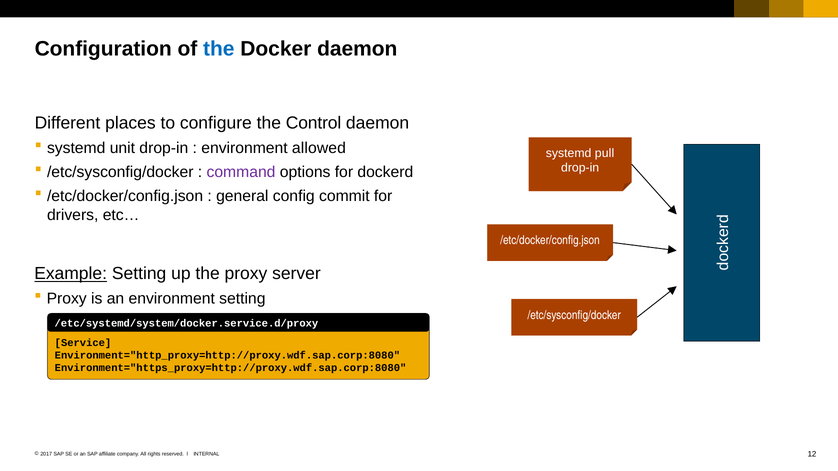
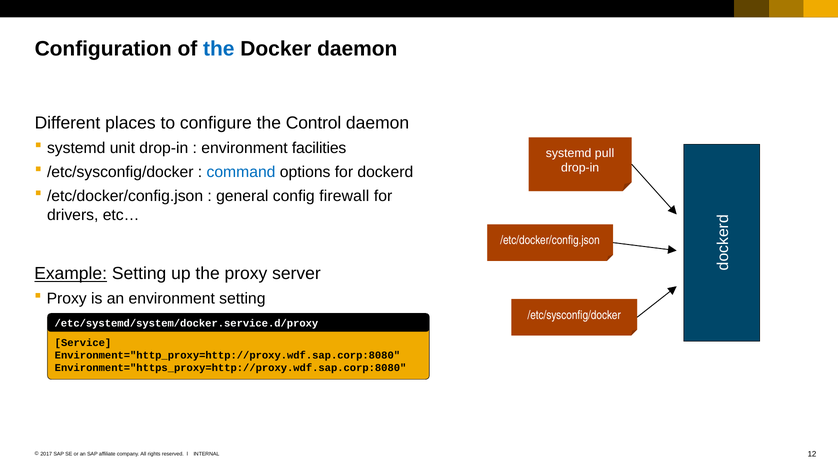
allowed: allowed -> facilities (319, 148)
command colour: purple -> blue (241, 172)
commit: commit -> firewall (344, 196)
